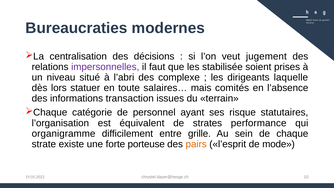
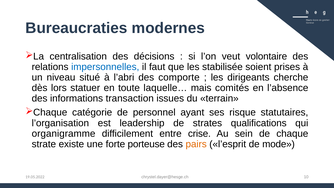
jugement: jugement -> volontaire (266, 56)
impersonnelles colour: purple -> blue (105, 67)
complexe: complexe -> comporte (179, 77)
laquelle: laquelle -> cherche (291, 77)
salaires…: salaires… -> laquelle… (165, 88)
équivalent: équivalent -> leadership (142, 123)
performance: performance -> qualiﬁcations (259, 123)
grille: grille -> crise (199, 133)
